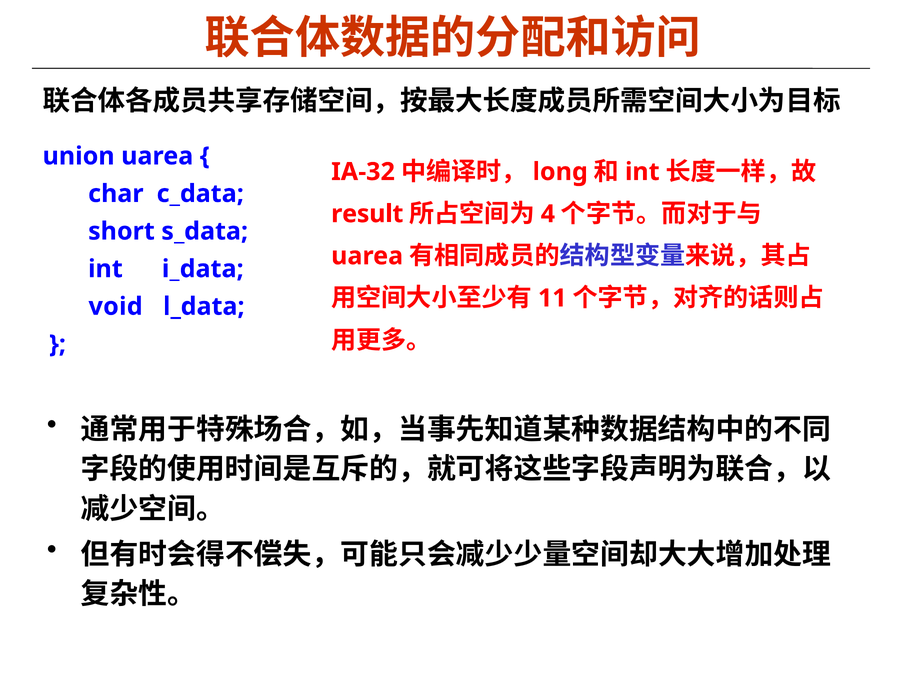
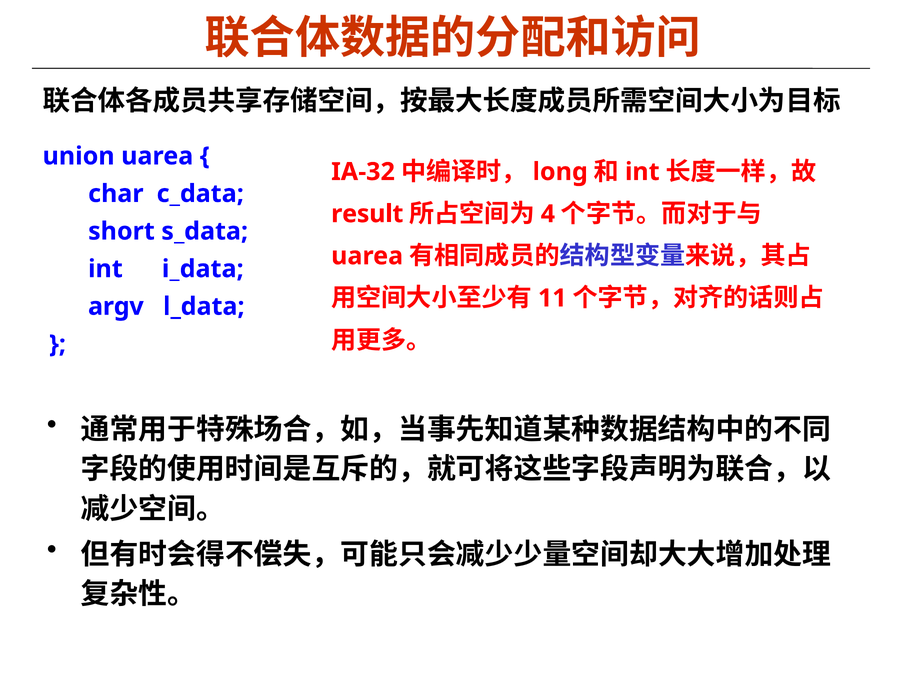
void: void -> argv (116, 306)
